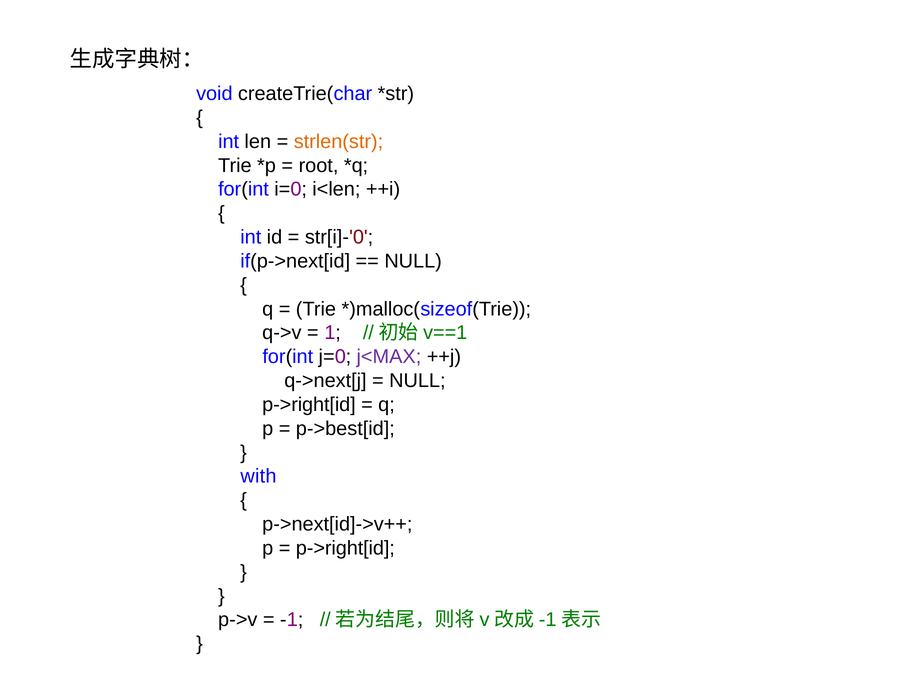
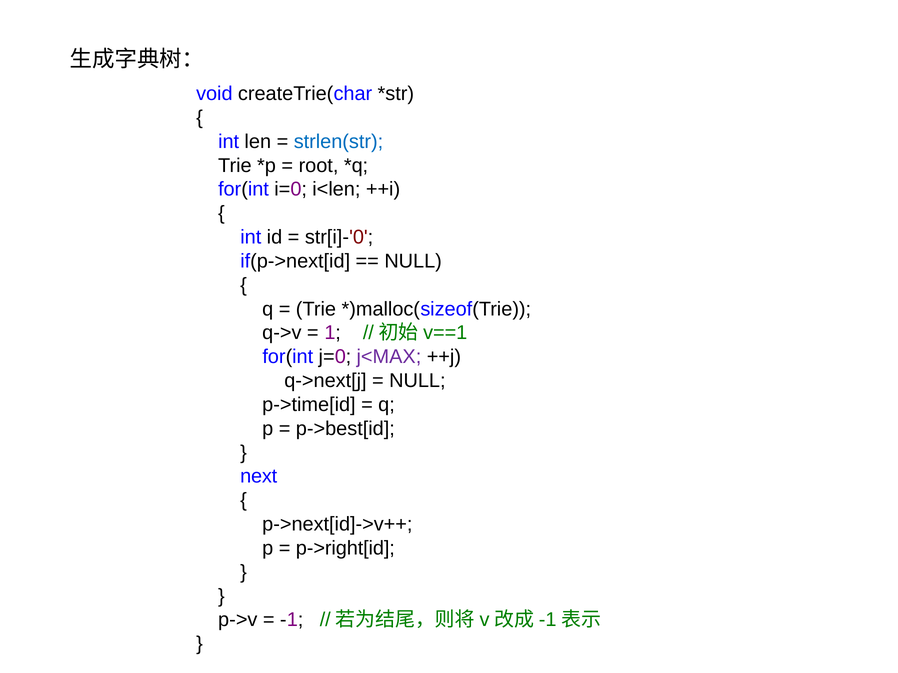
strlen(str colour: orange -> blue (338, 142)
p->right[id: p->right[id -> p->time[id (309, 405)
with: with -> next (259, 477)
